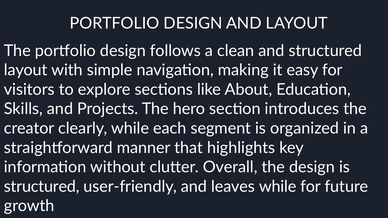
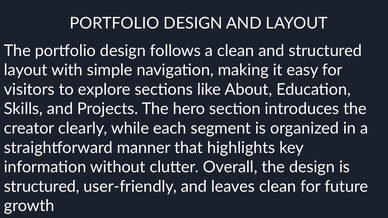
leaves while: while -> clean (278, 187)
